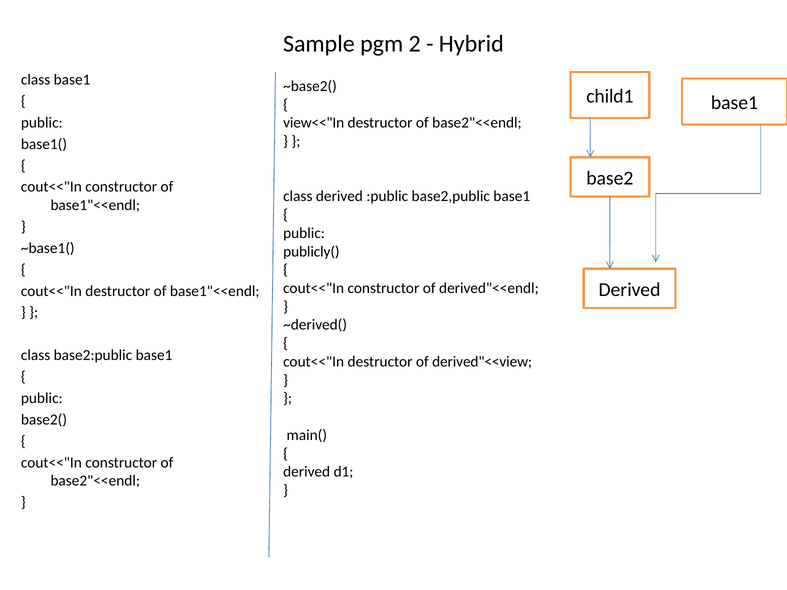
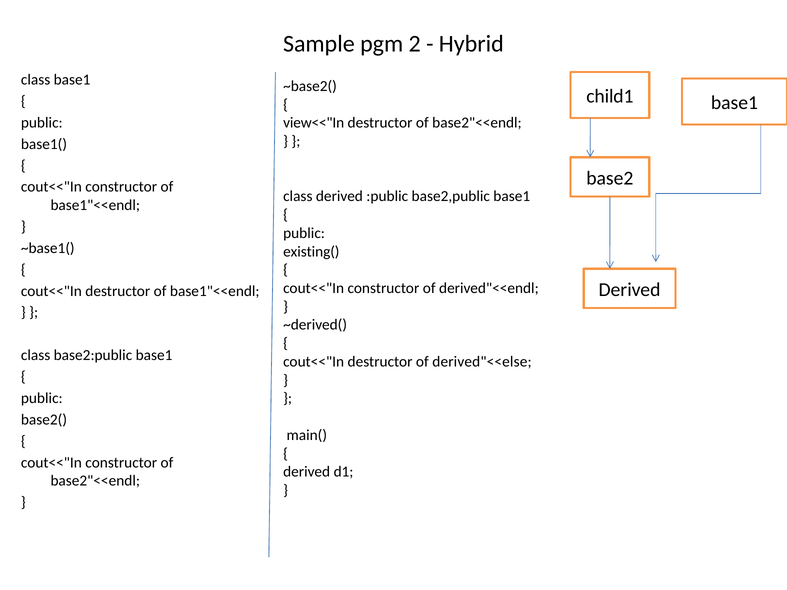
publicly(: publicly( -> existing( (311, 252)
derived"<<view: derived"<<view -> derived"<<else (482, 362)
